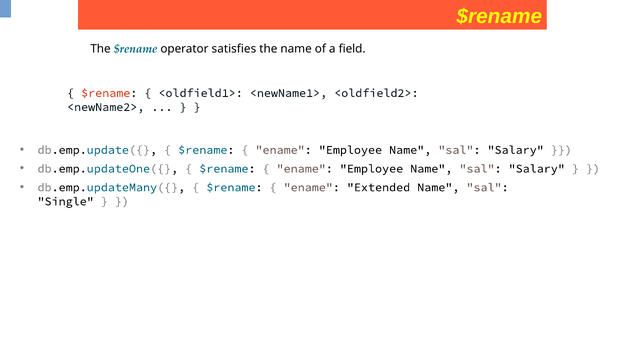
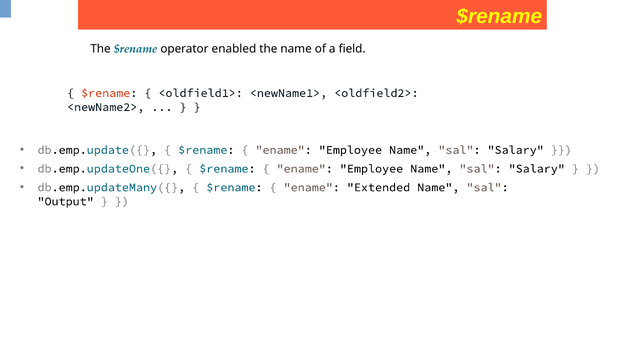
satisfies: satisfies -> enabled (234, 49)
Single: Single -> Output (66, 202)
